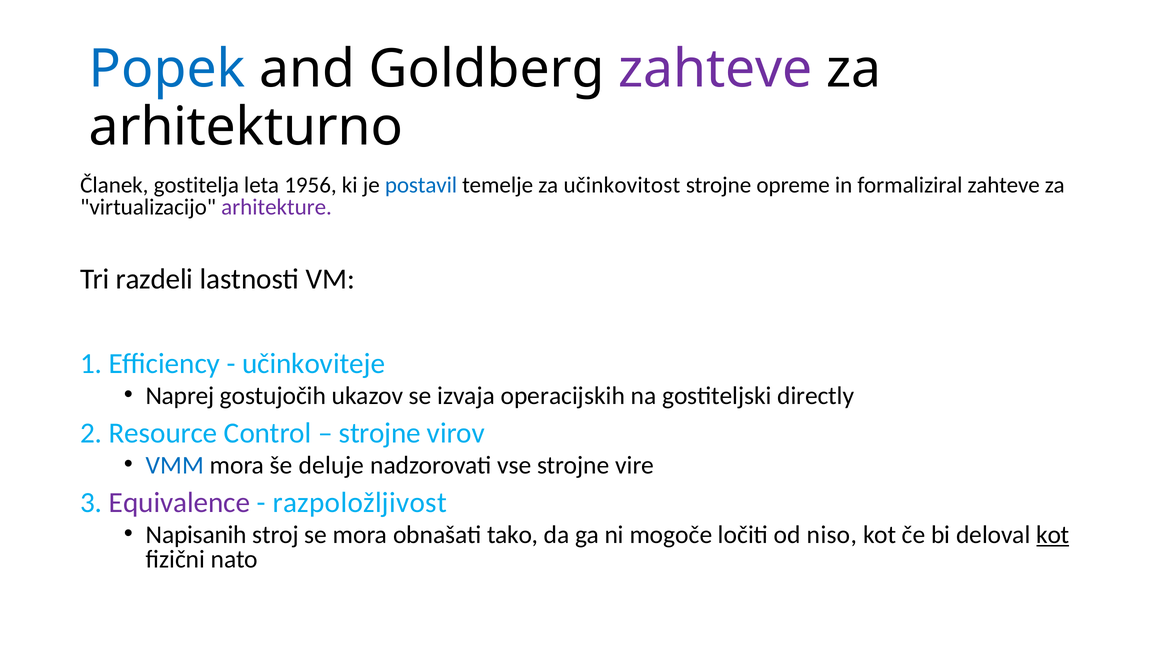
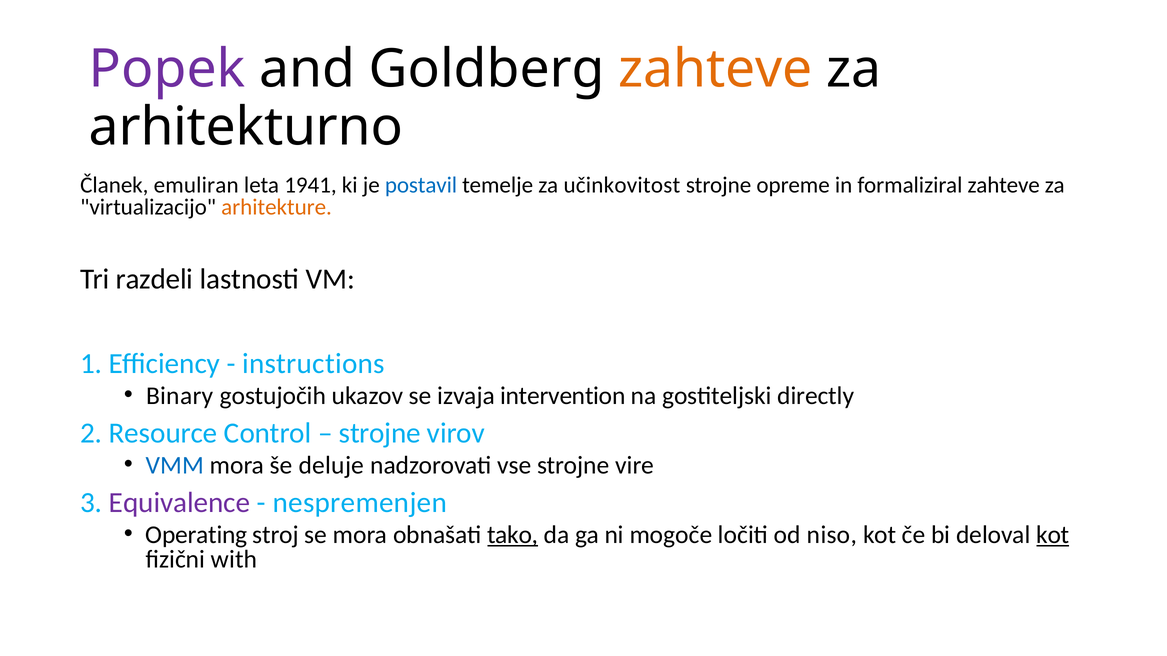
Popek colour: blue -> purple (167, 69)
zahteve colour: purple -> orange (715, 69)
gostitelja: gostitelja -> emuliran (196, 185)
1956: 1956 -> 1941 (310, 185)
arhitekture colour: purple -> orange (277, 208)
učinkoviteje: učinkoviteje -> instructions (313, 364)
Naprej: Naprej -> Binary (180, 396)
operacijskih: operacijskih -> intervention (563, 396)
razpoložljivost: razpoložljivost -> nespremenjen (360, 503)
Napisanih: Napisanih -> Operating (196, 535)
tako underline: none -> present (513, 535)
nato: nato -> with (234, 560)
